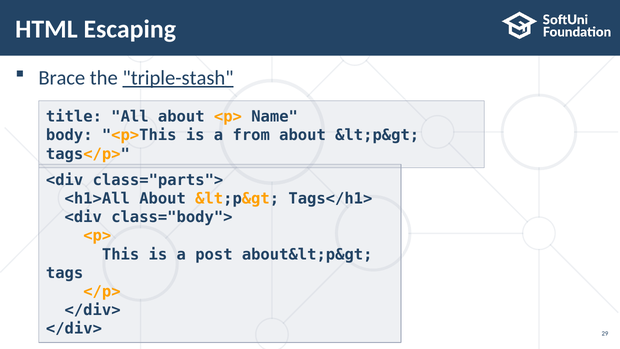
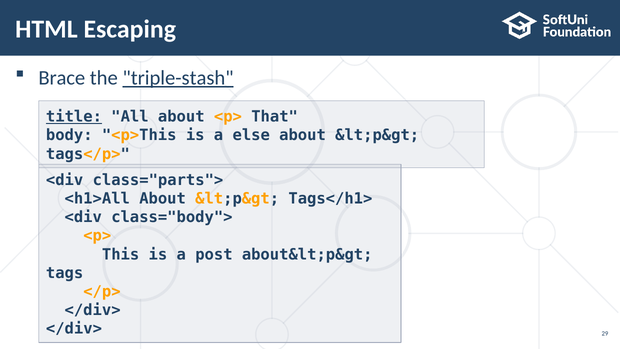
title underline: none -> present (74, 117)
Name: Name -> That (275, 117)
from: from -> else (251, 135)
